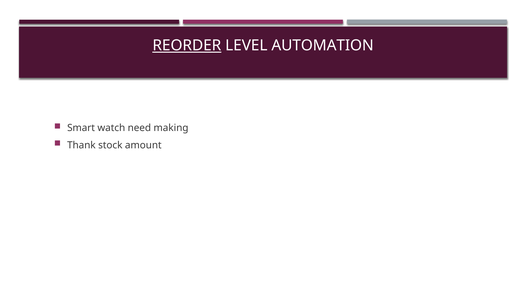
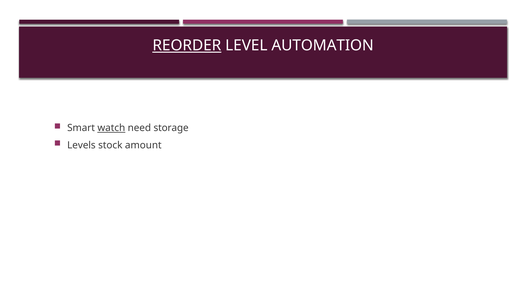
watch underline: none -> present (111, 128)
making: making -> storage (171, 128)
Thank: Thank -> Levels (81, 145)
